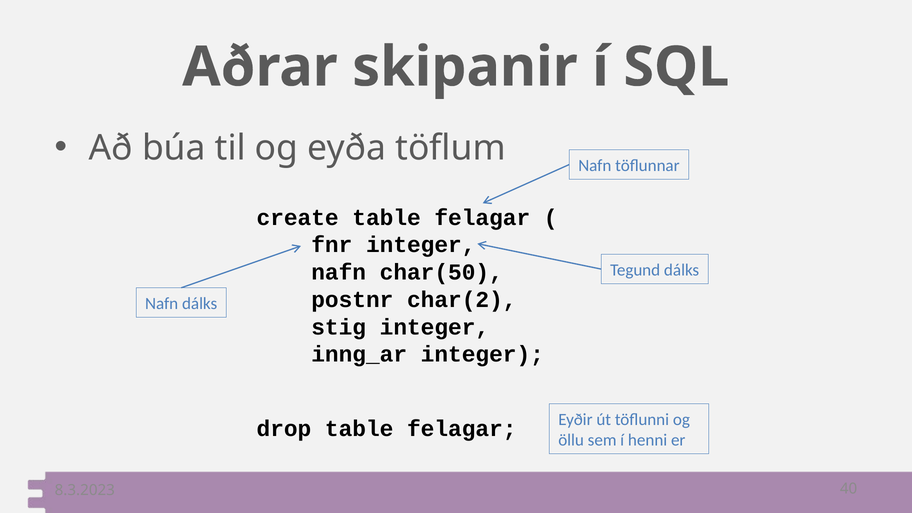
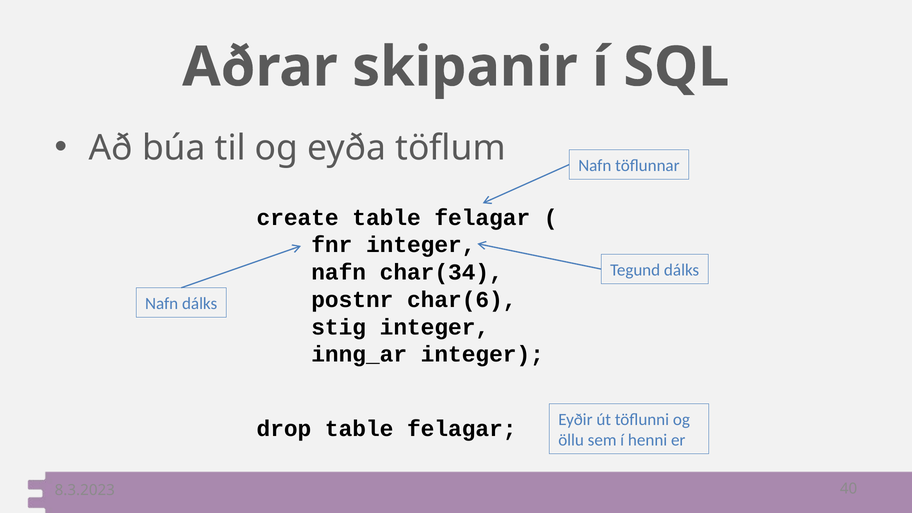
char(50: char(50 -> char(34 (441, 272)
char(2: char(2 -> char(6 (462, 300)
